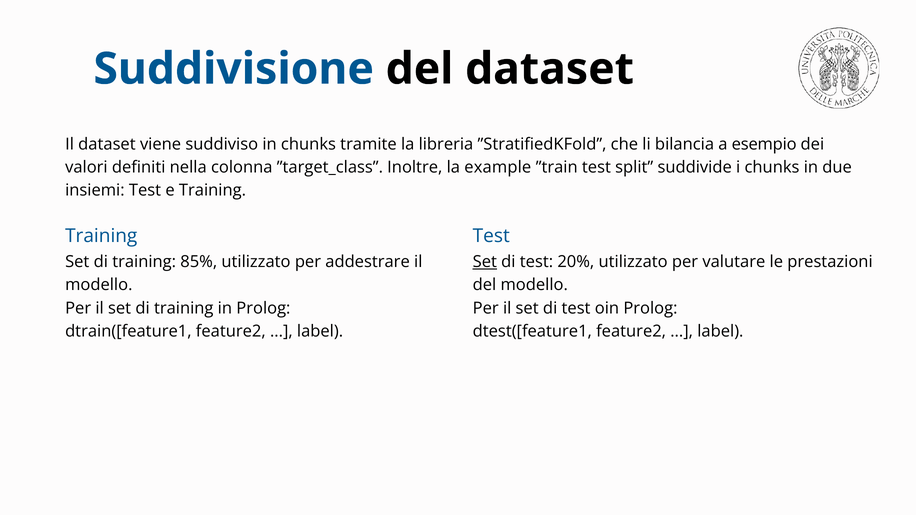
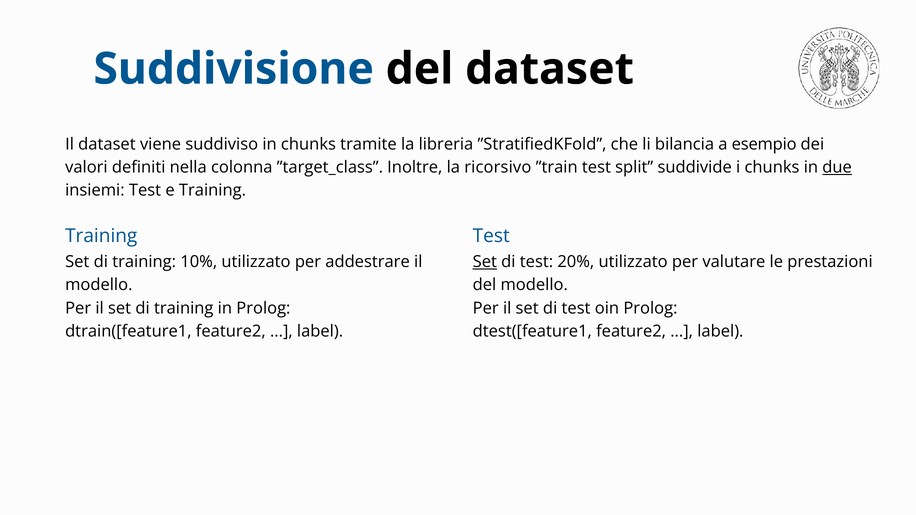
example: example -> ricorsivo (498, 167)
due underline: none -> present (837, 167)
85%: 85% -> 10% (199, 262)
